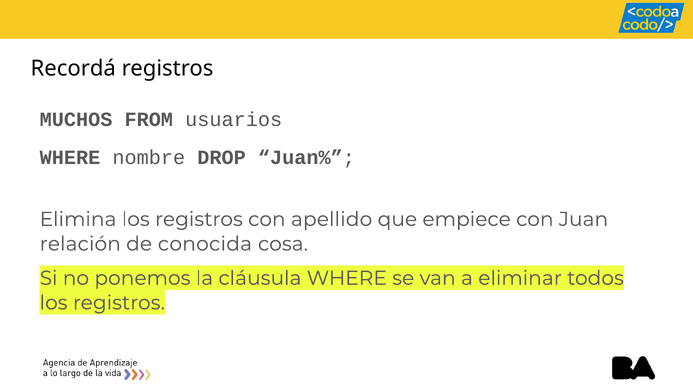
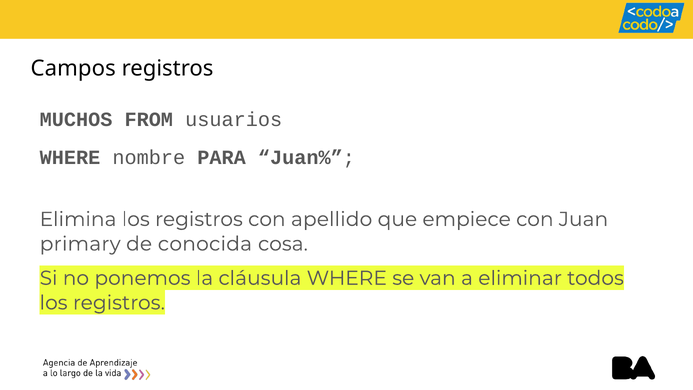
Recordá: Recordá -> Campos (73, 69)
DROP: DROP -> PARA (222, 157)
relación: relación -> primary (80, 244)
